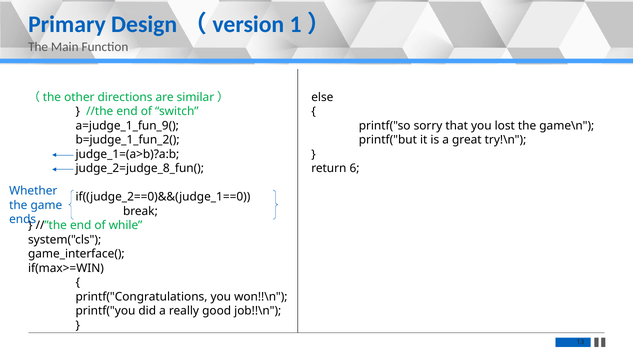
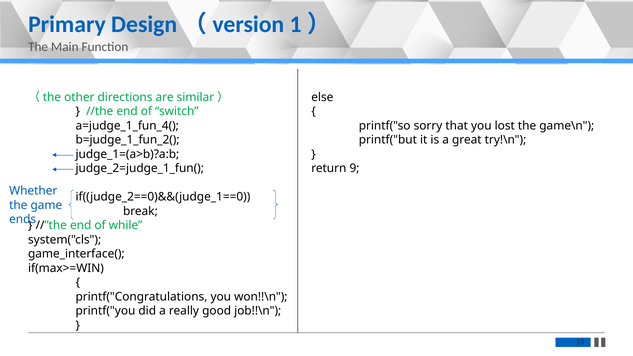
a=judge_1_fun_9(: a=judge_1_fun_9( -> a=judge_1_fun_4( (127, 126)
judge_2=judge_8_fun(: judge_2=judge_8_fun( -> judge_2=judge_1_fun( (140, 168)
6: 6 -> 9 (355, 168)
